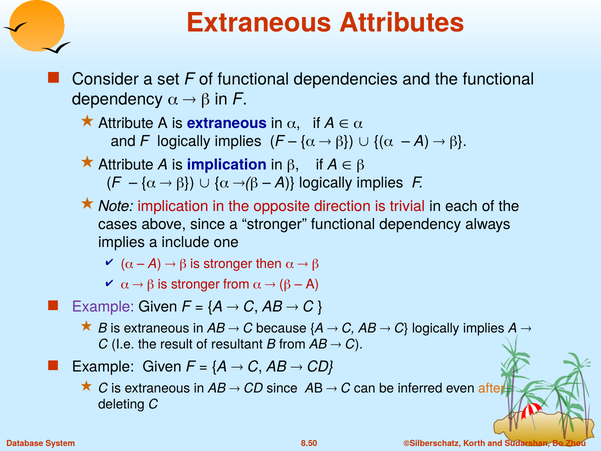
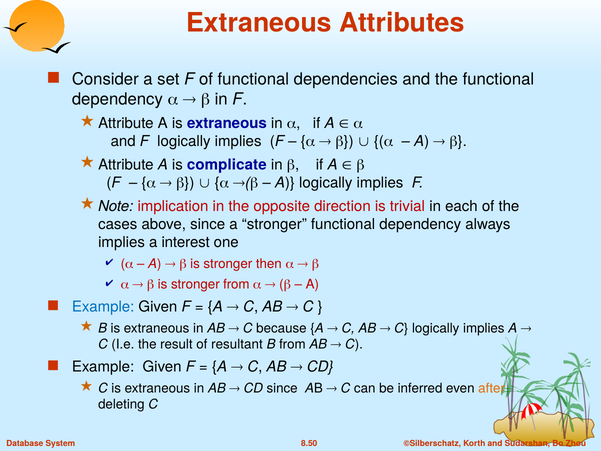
is implication: implication -> complicate (227, 165)
include: include -> interest (186, 242)
Example colour: purple -> blue (103, 307)
